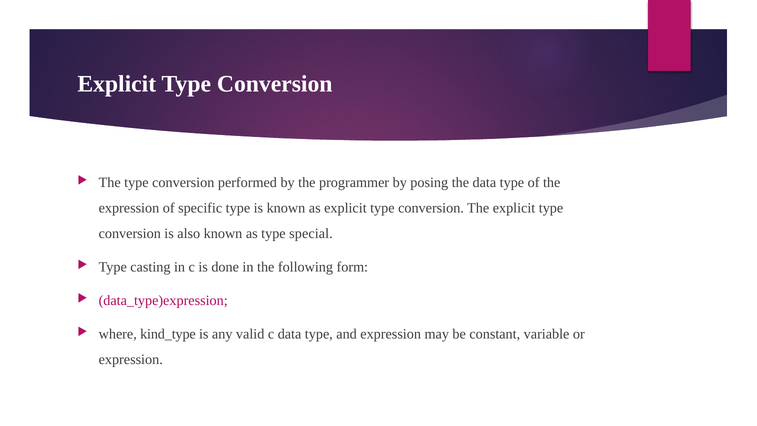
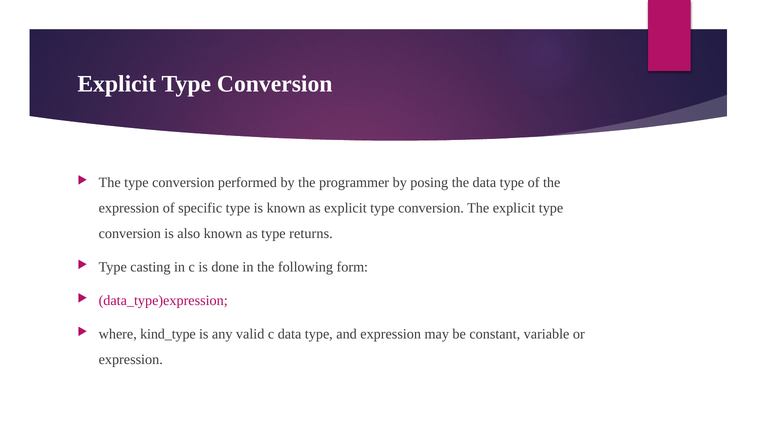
special: special -> returns (311, 234)
